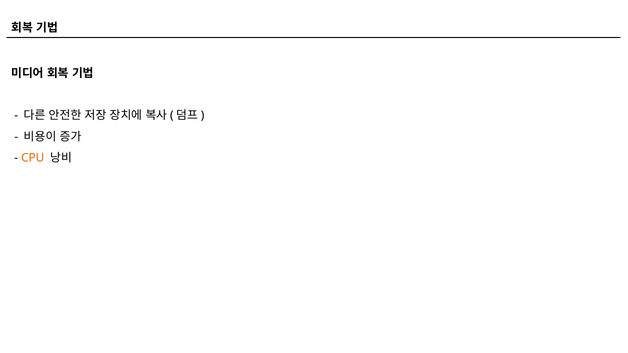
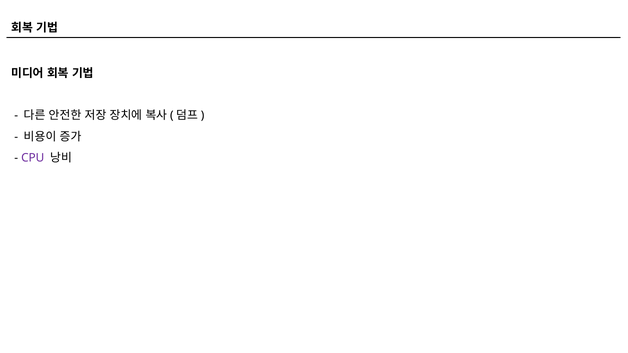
CPU colour: orange -> purple (33, 158)
